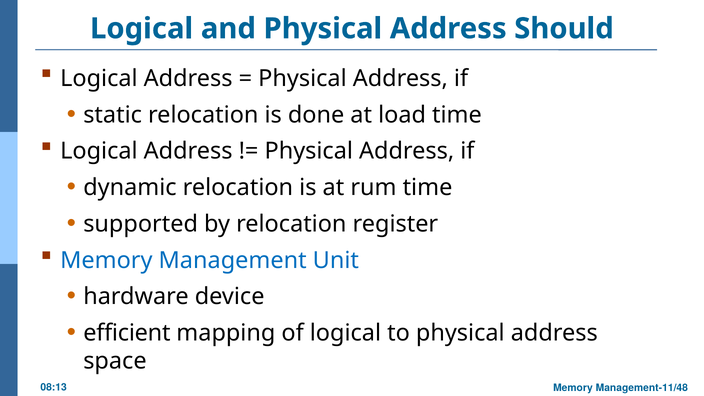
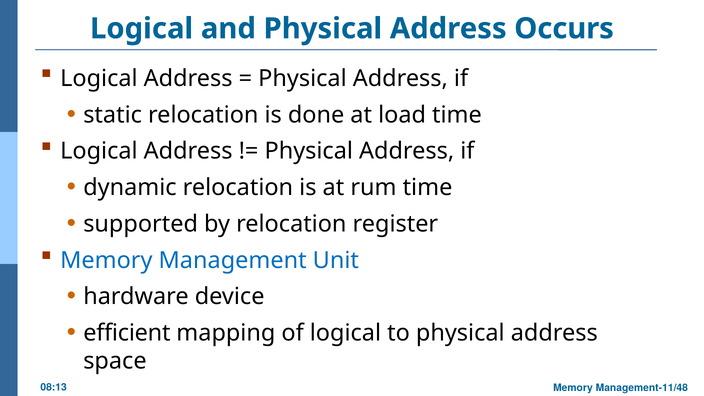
Should: Should -> Occurs (564, 29)
